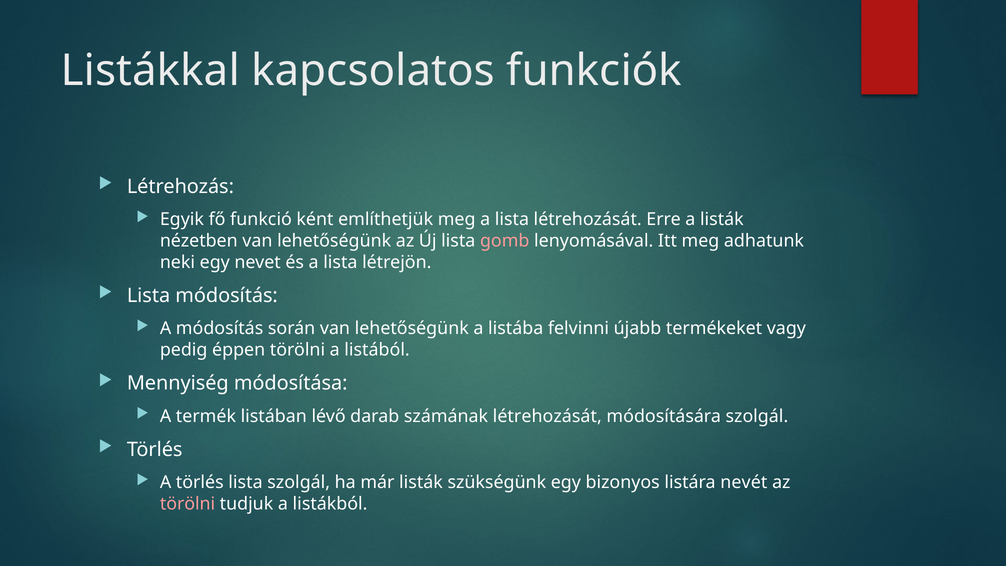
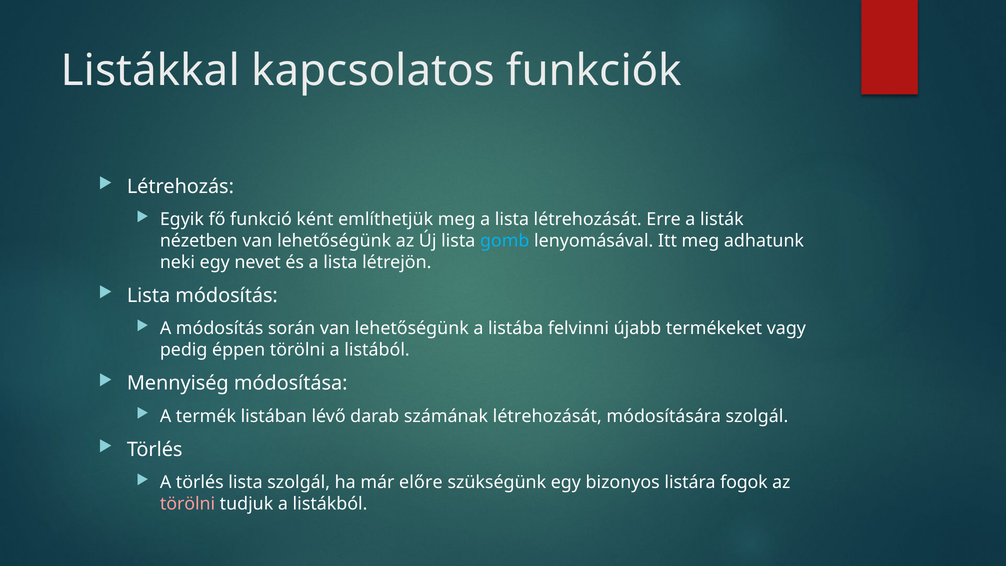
gomb colour: pink -> light blue (505, 241)
már listák: listák -> előre (421, 482)
nevét: nevét -> fogok (744, 482)
